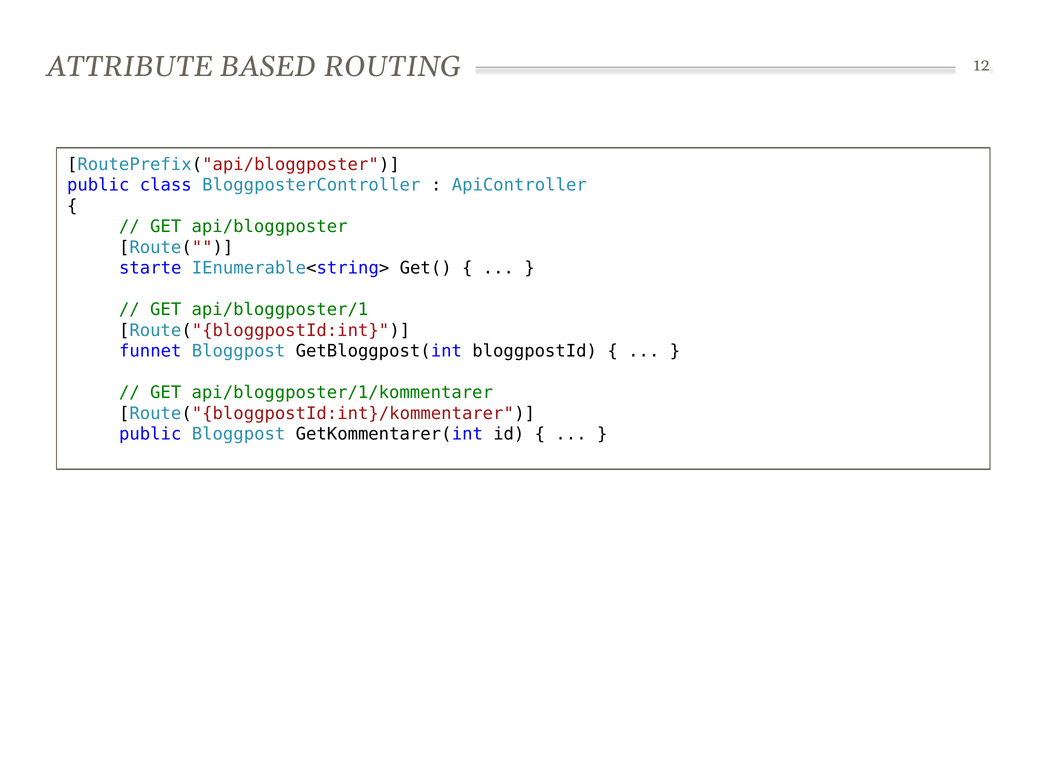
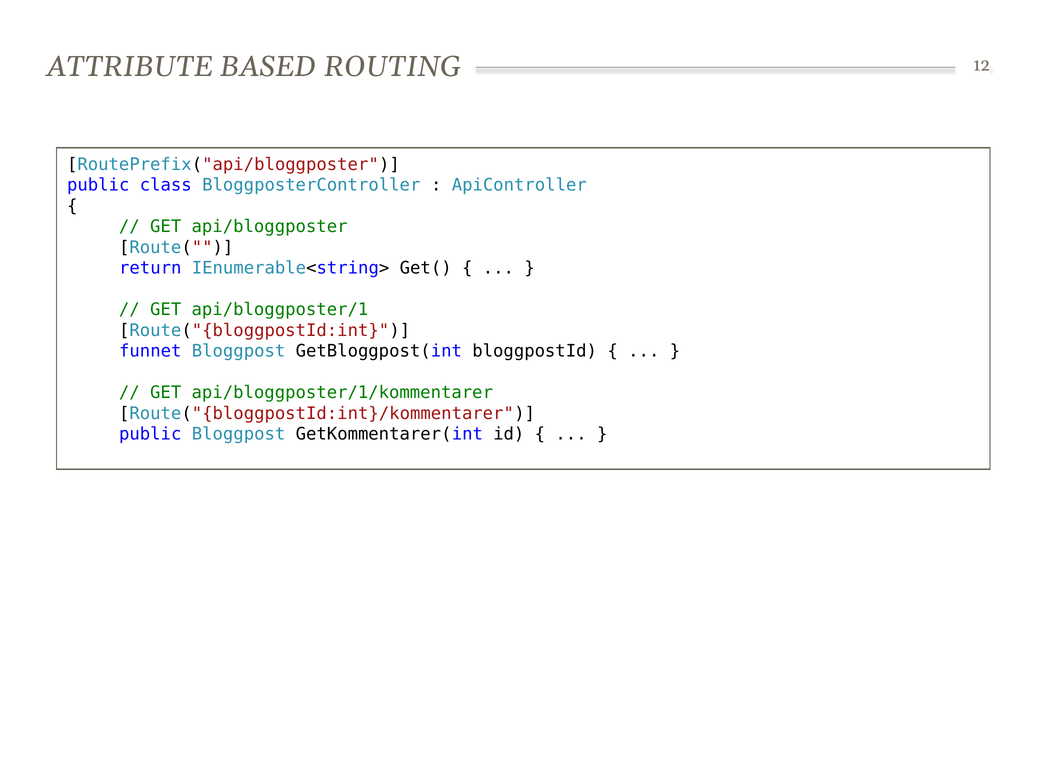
starte: starte -> return (150, 268)
